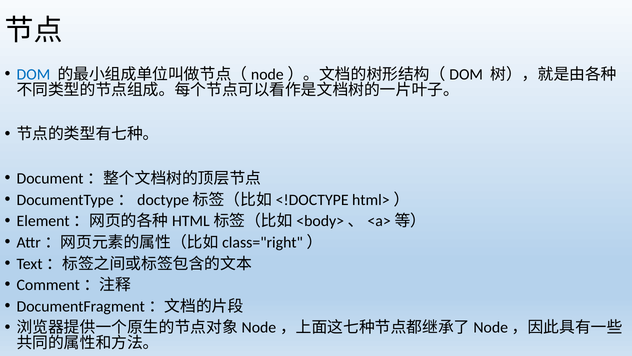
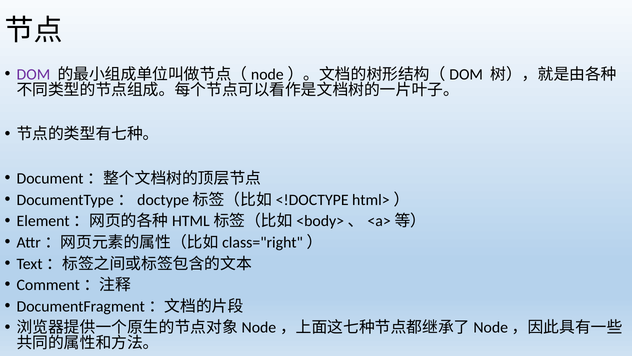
DOM colour: blue -> purple (33, 74)
